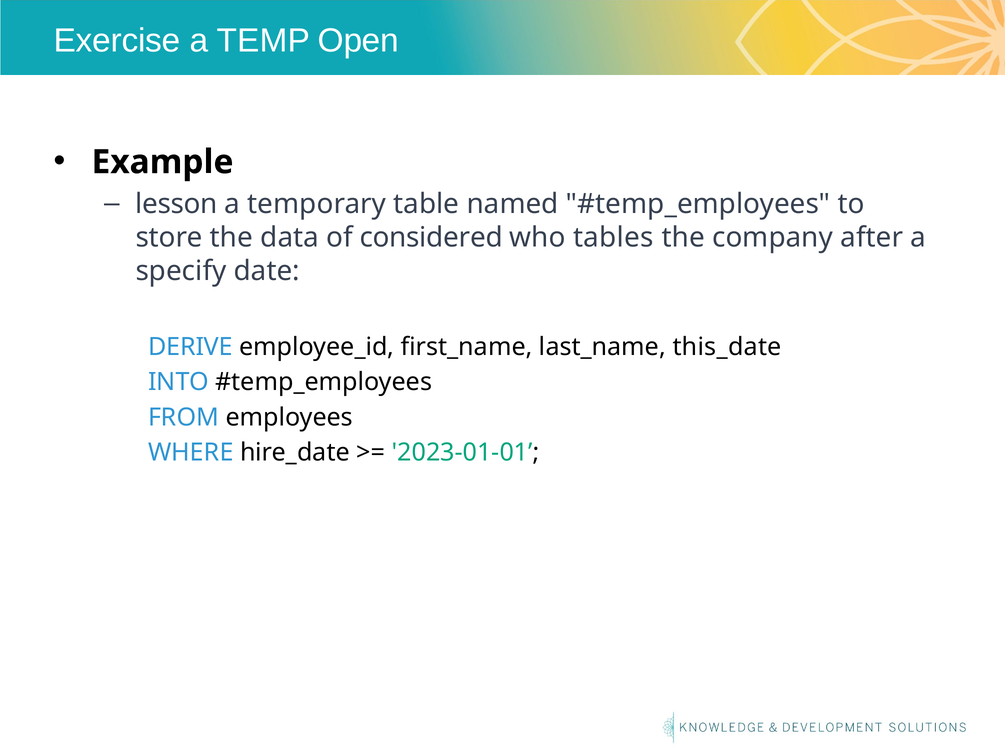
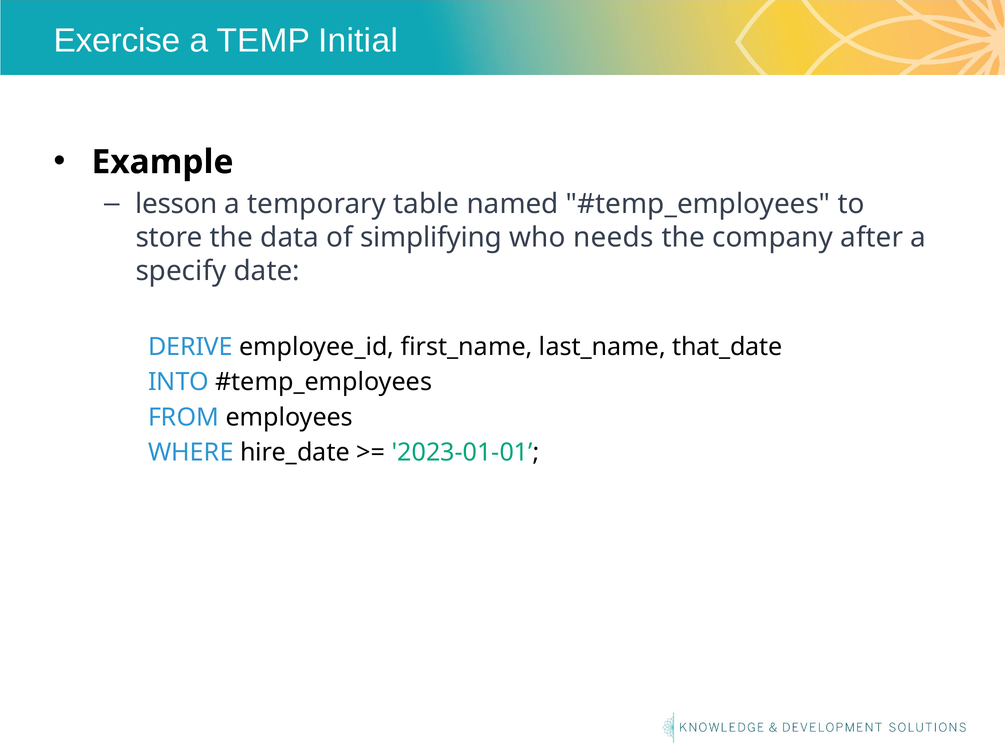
Open: Open -> Initial (358, 41)
considered: considered -> simplifying (431, 238)
tables: tables -> needs (613, 238)
this_date: this_date -> that_date (727, 347)
